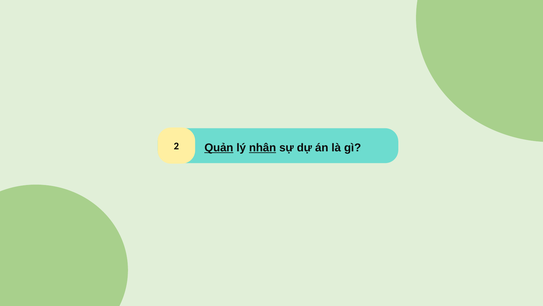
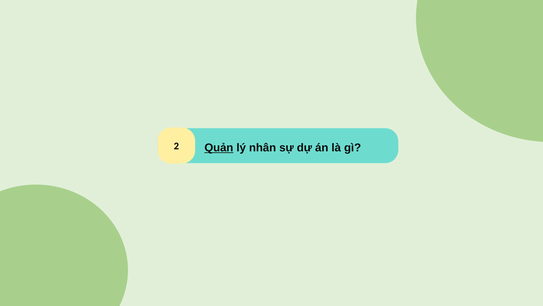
nhân underline: present -> none (263, 148)
